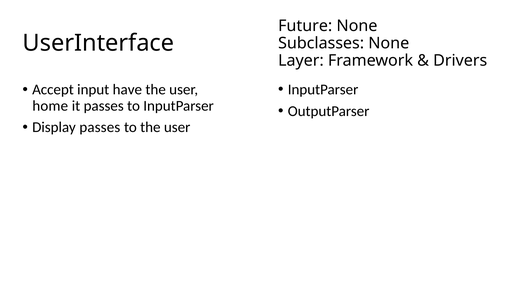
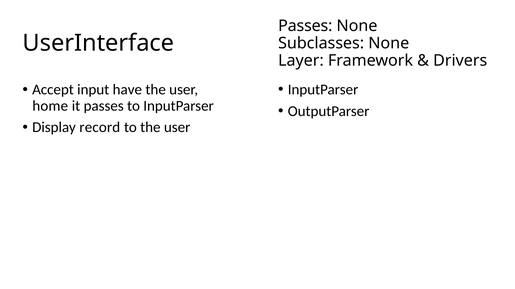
Future: Future -> Passes (305, 26)
Display passes: passes -> record (100, 128)
